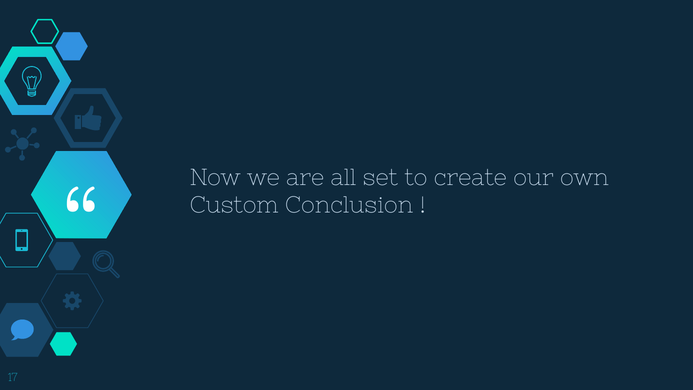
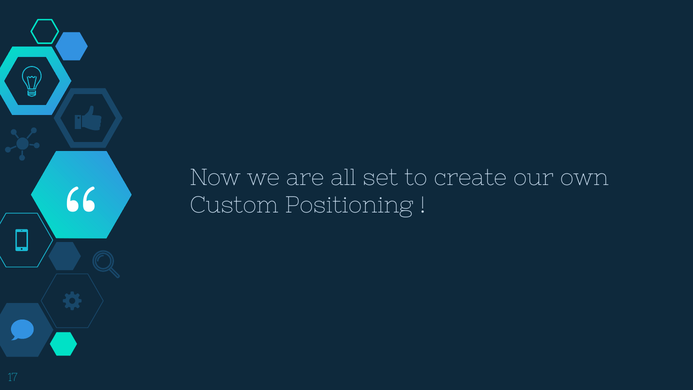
Conclusion: Conclusion -> Positioning (349, 205)
